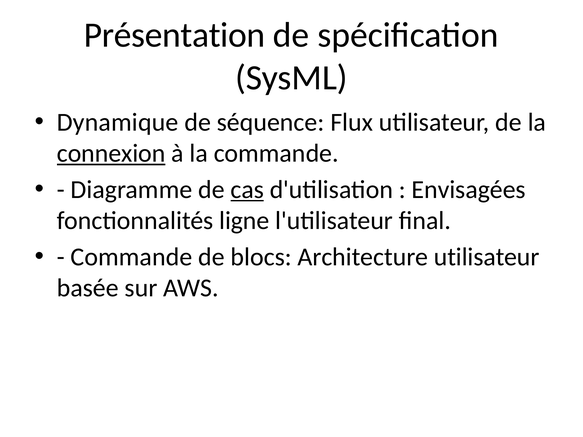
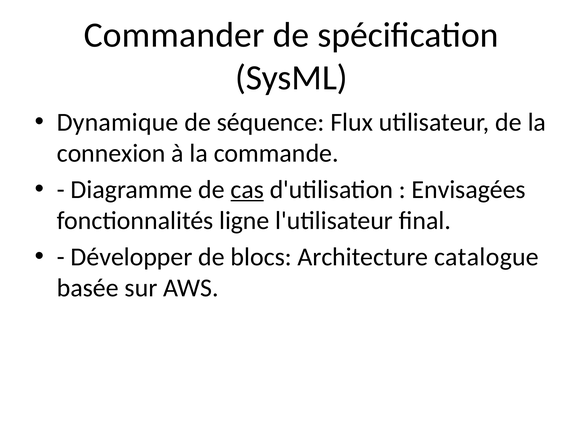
Présentation: Présentation -> Commander (174, 35)
connexion underline: present -> none (111, 153)
Commande: Commande -> Développer (132, 257)
Architecture utilisateur: utilisateur -> catalogue (486, 257)
